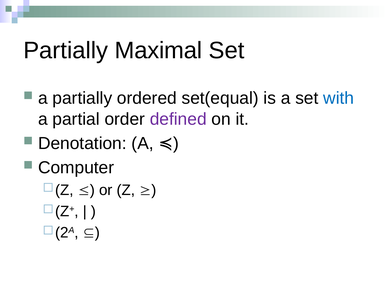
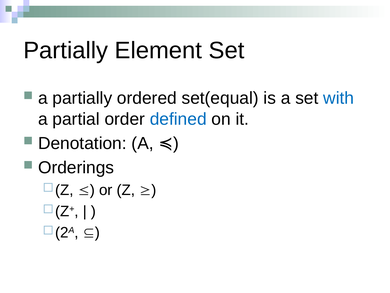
Maximal: Maximal -> Element (158, 50)
defined colour: purple -> blue (178, 119)
Computer: Computer -> Orderings (76, 167)
